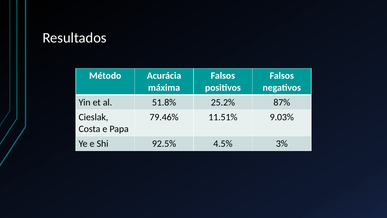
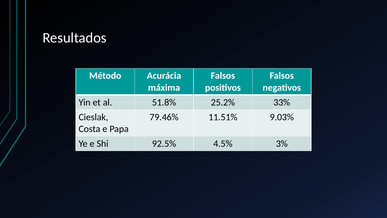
87%: 87% -> 33% (282, 102)
